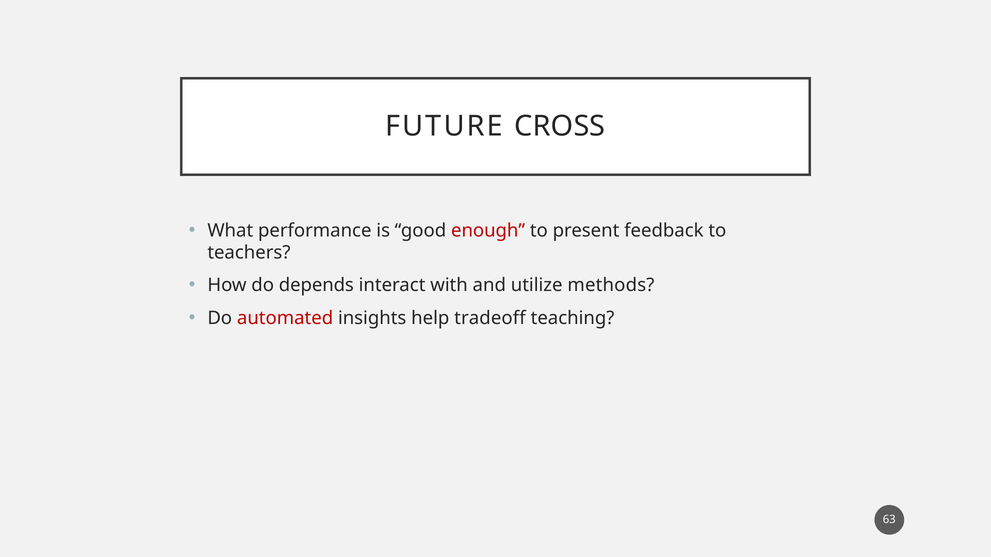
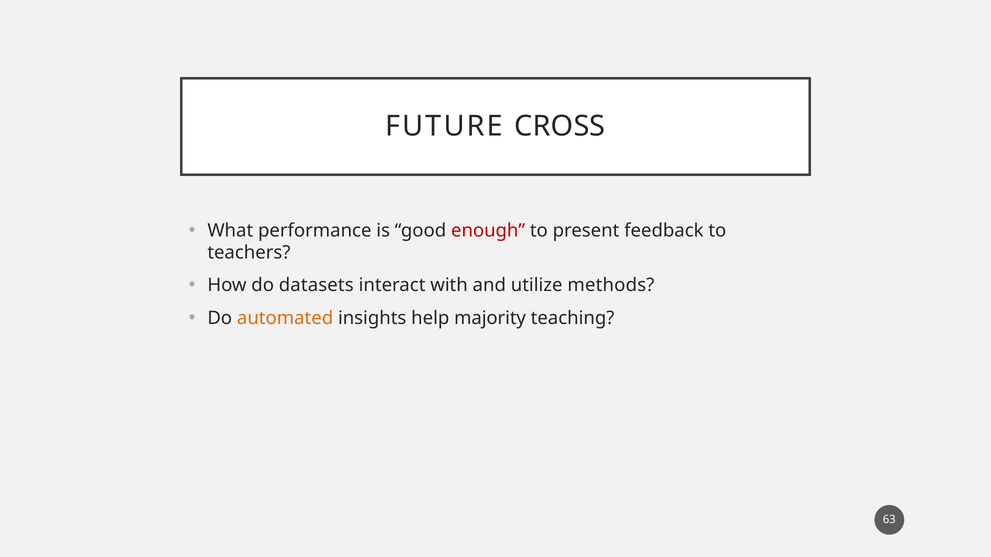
depends: depends -> datasets (316, 286)
automated colour: red -> orange (285, 318)
tradeoff: tradeoff -> majority (490, 318)
